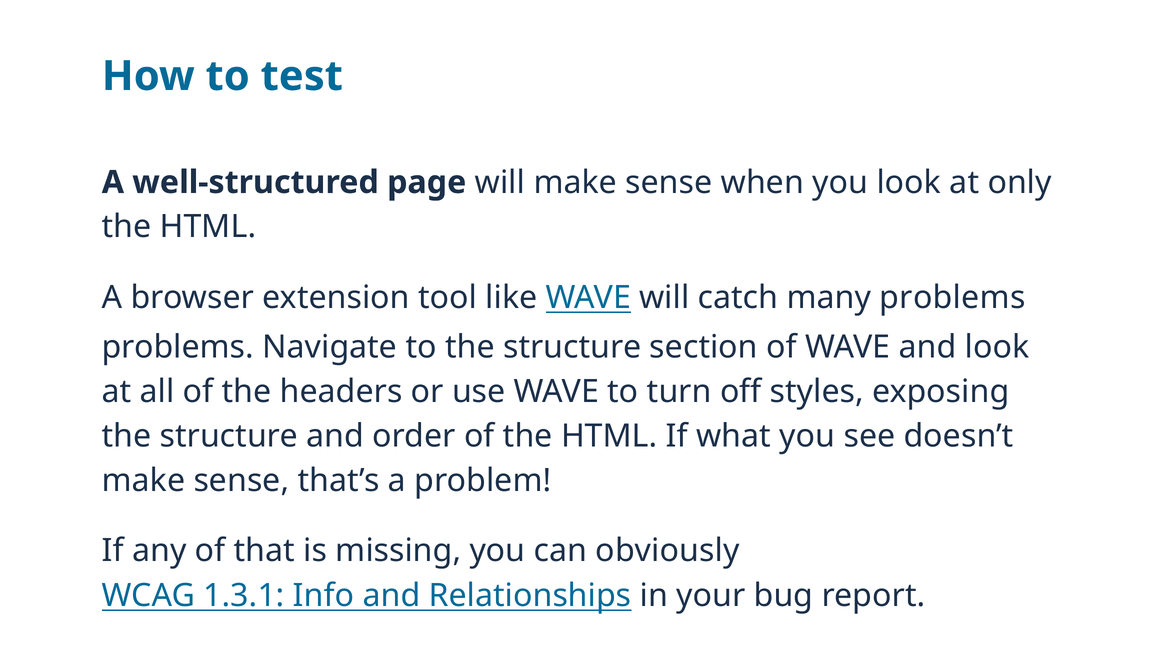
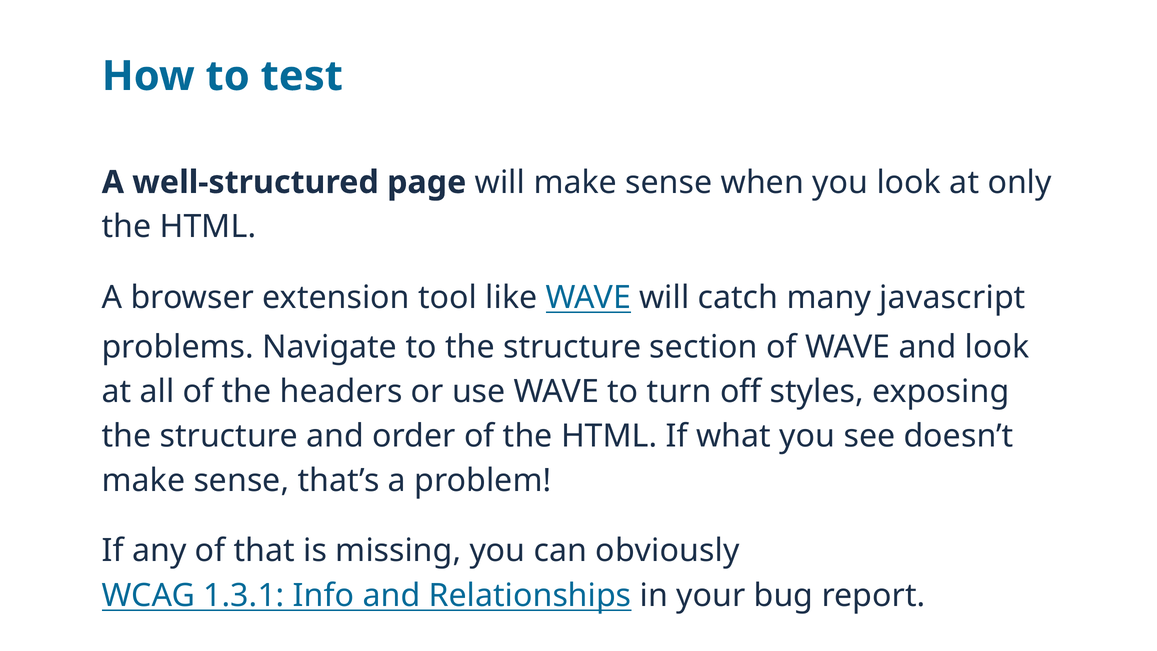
many problems: problems -> javascript (953, 298)
